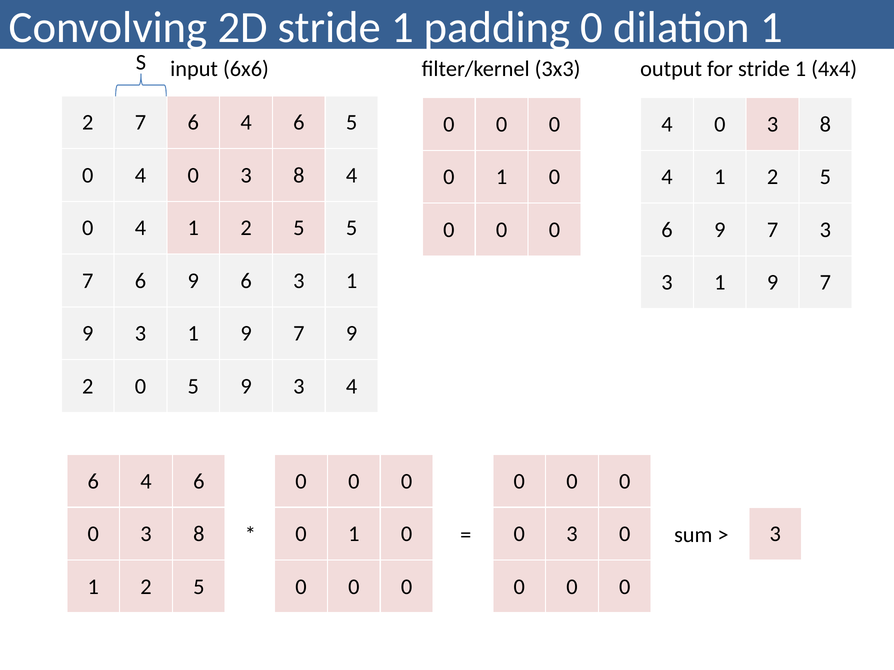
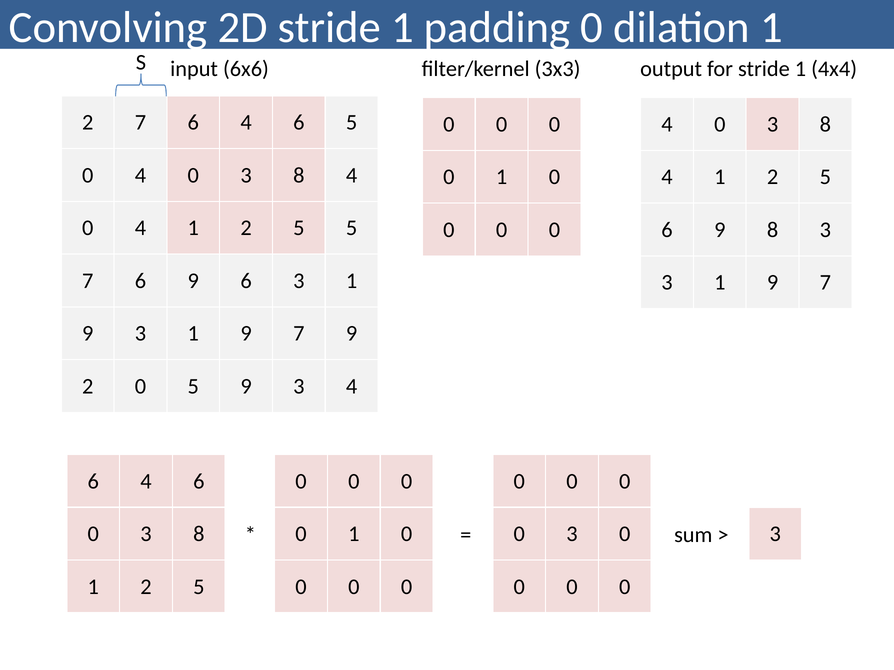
6 9 7: 7 -> 8 (773, 230)
